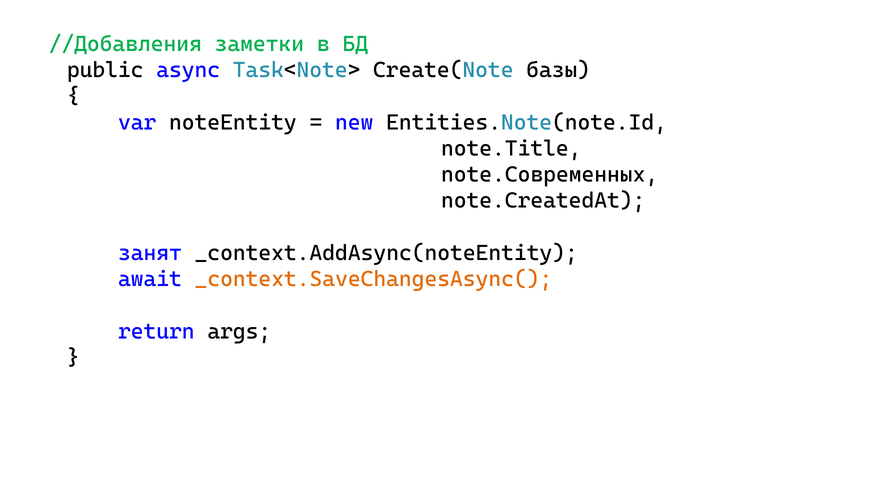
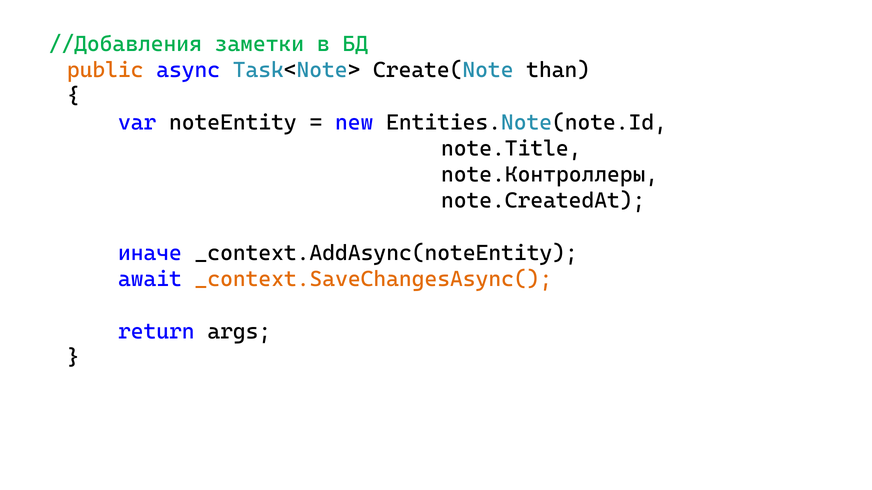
public colour: black -> orange (105, 70)
базы: базы -> than (558, 70)
note.Современных: note.Современных -> note.Контроллеры (550, 175)
занят: занят -> иначе (150, 253)
